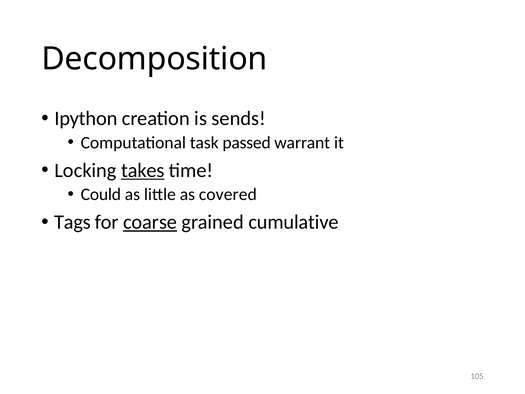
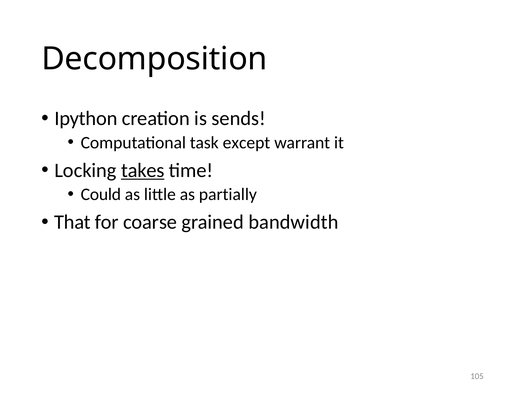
passed: passed -> except (246, 142)
covered: covered -> partially (228, 194)
Tags: Tags -> That (72, 222)
coarse underline: present -> none (150, 222)
cumulative: cumulative -> bandwidth (293, 222)
